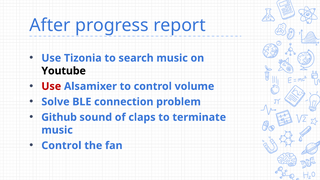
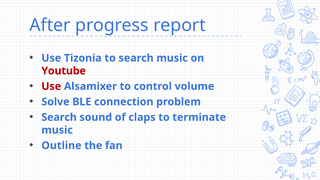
Youtube colour: black -> red (64, 71)
Github: Github -> Search (59, 117)
Control: Control -> Outline (61, 146)
